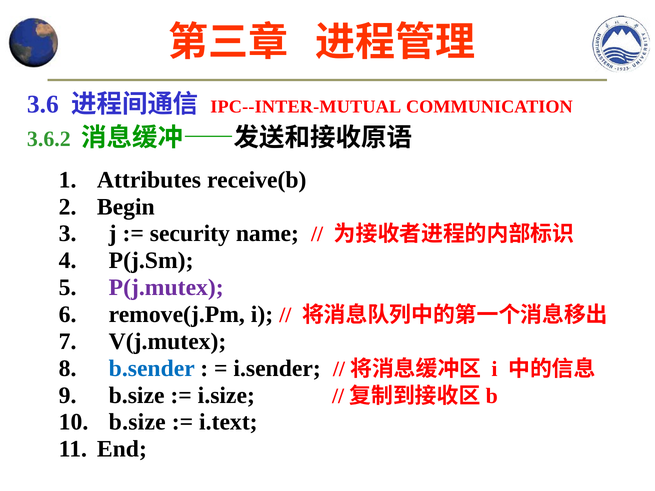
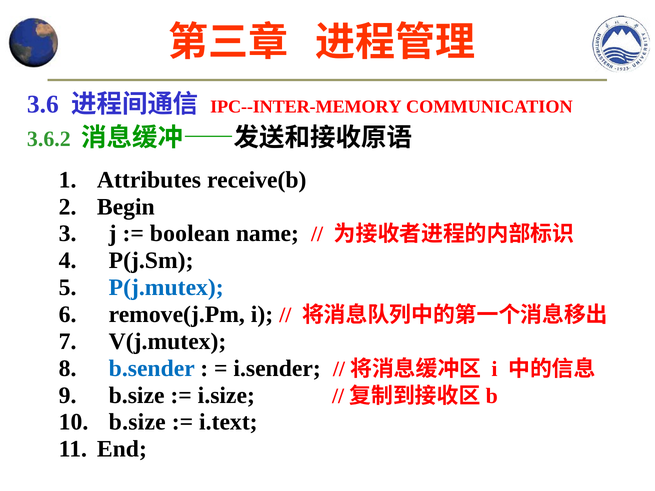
IPC--INTER-MUTUAL: IPC--INTER-MUTUAL -> IPC--INTER-MEMORY (306, 107)
security: security -> boolean (190, 234)
P(j.mutex colour: purple -> blue (166, 288)
